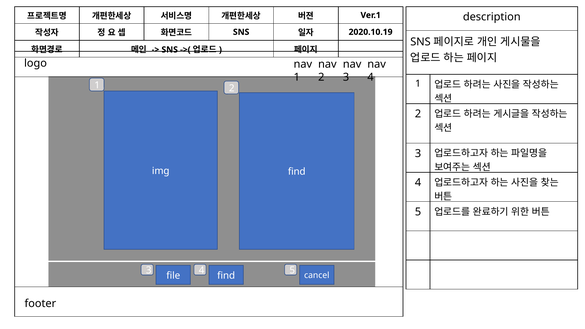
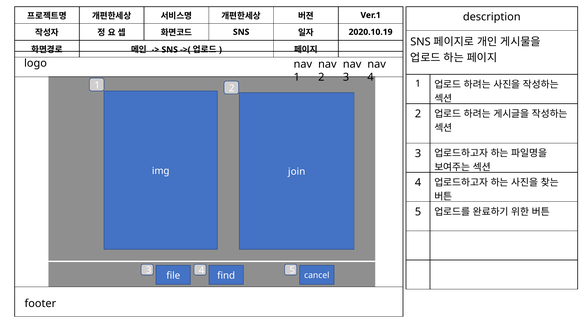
find: find -> join (297, 172)
